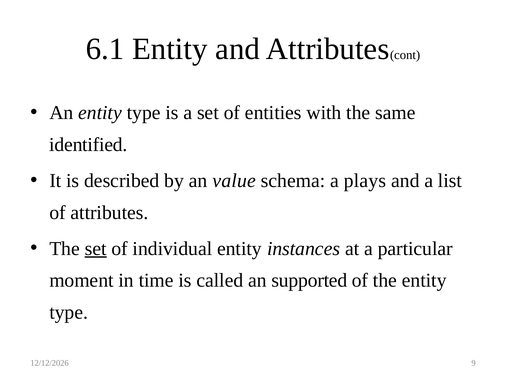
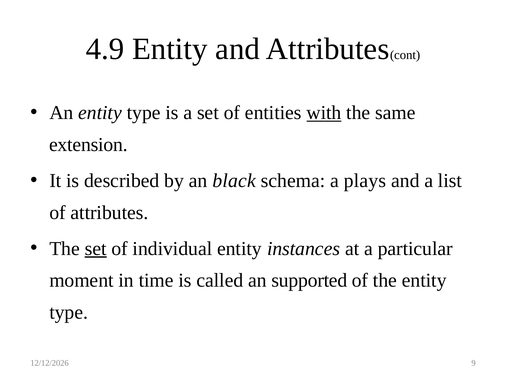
6.1: 6.1 -> 4.9 (105, 49)
with underline: none -> present (324, 113)
identified: identified -> extension (88, 144)
value: value -> black (234, 180)
